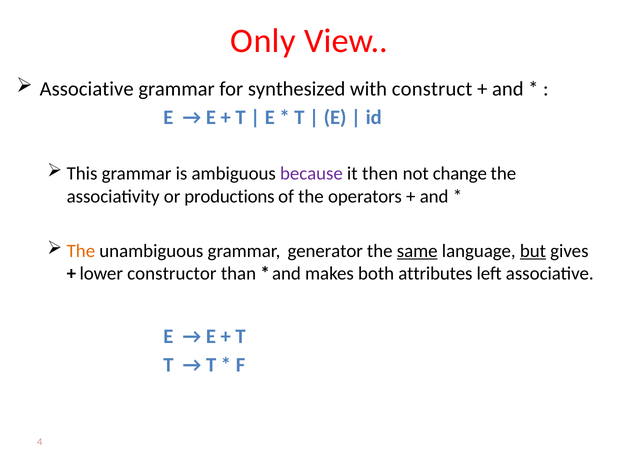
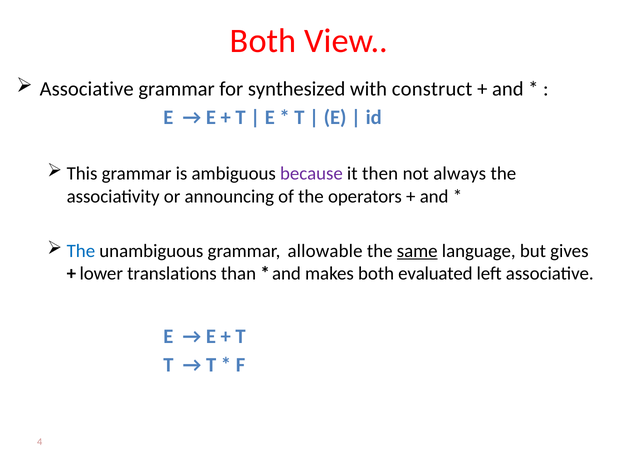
Only: Only -> Both (263, 41)
change: change -> always (460, 174)
productions: productions -> announcing (229, 197)
The colour: orange -> blue (81, 251)
generator: generator -> allowable (325, 251)
but underline: present -> none (533, 251)
constructor: constructor -> translations (172, 274)
attributes: attributes -> evaluated (435, 274)
